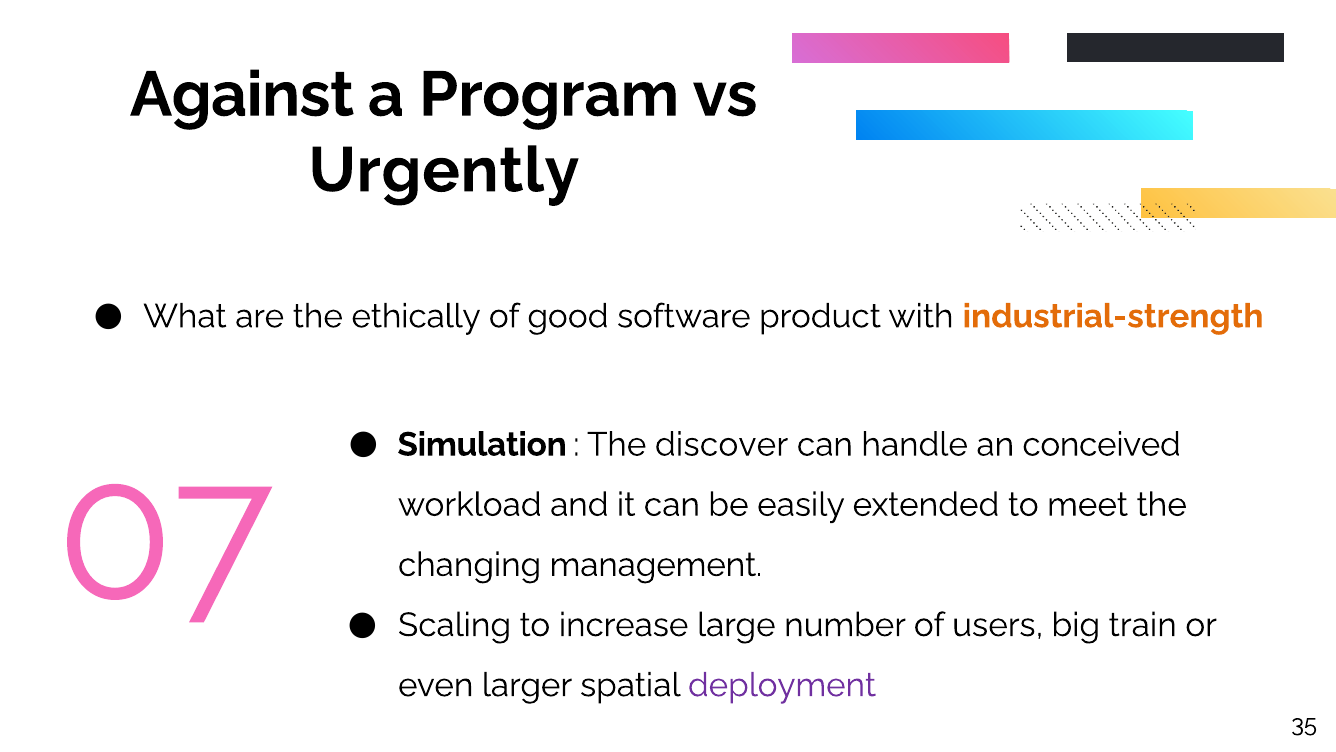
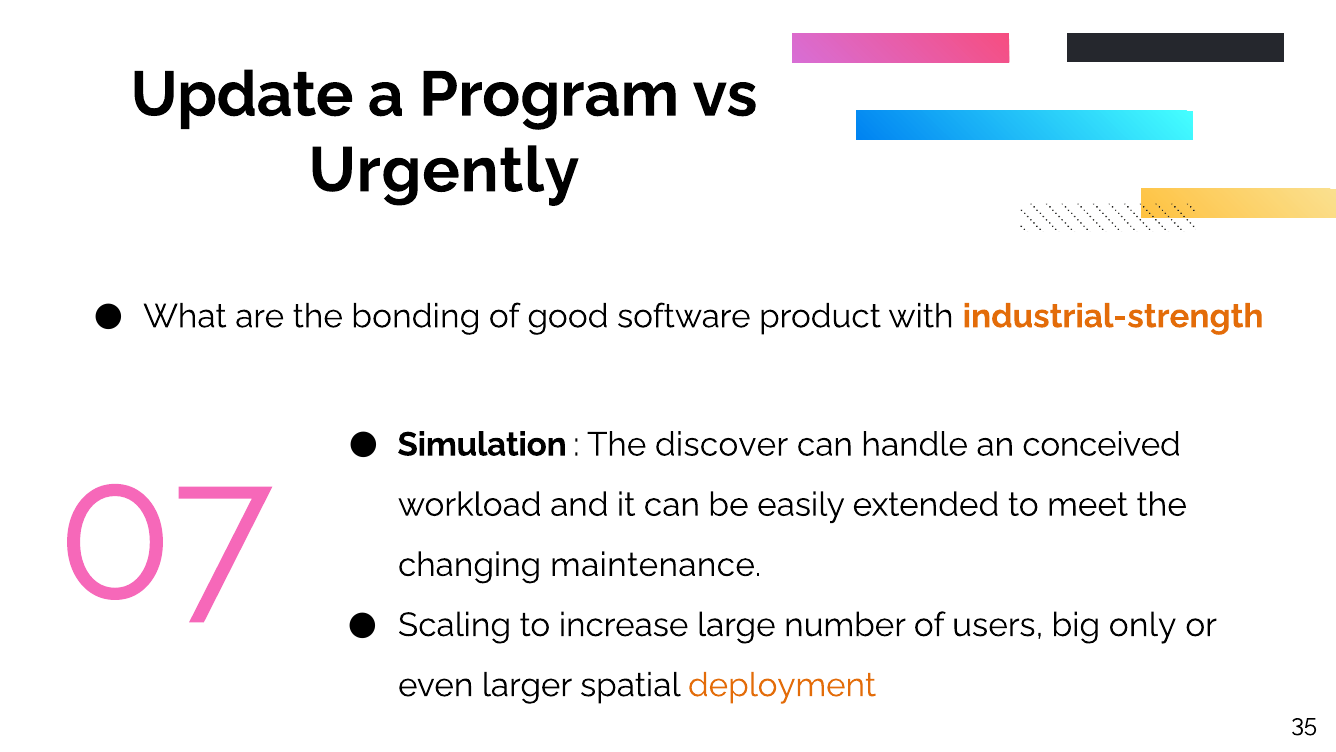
Against: Against -> Update (242, 95)
ethically: ethically -> bonding (416, 316)
management: management -> maintenance (656, 565)
train: train -> only (1143, 625)
deployment colour: purple -> orange (782, 685)
